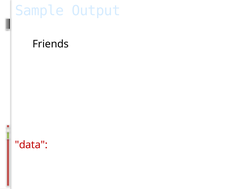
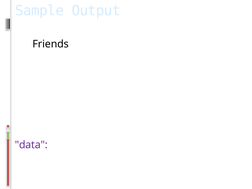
data colour: red -> purple (31, 145)
